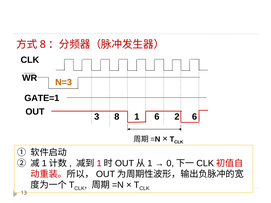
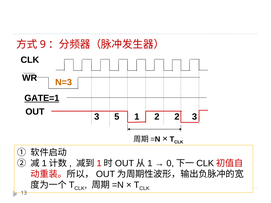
8: 8 -> 9 (43, 45)
GATE=1 underline: none -> present (42, 98)
3 8: 8 -> 5 (117, 117)
1 6: 6 -> 2 (157, 117)
2 6: 6 -> 3 (195, 117)
